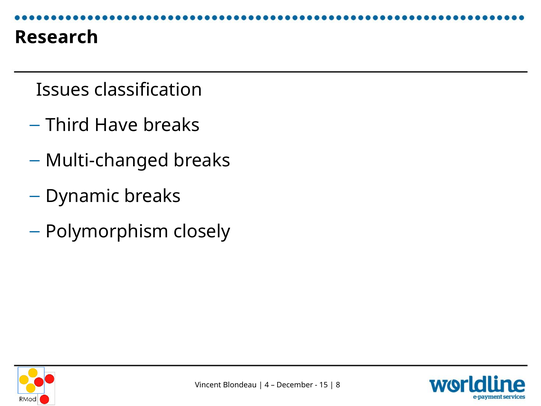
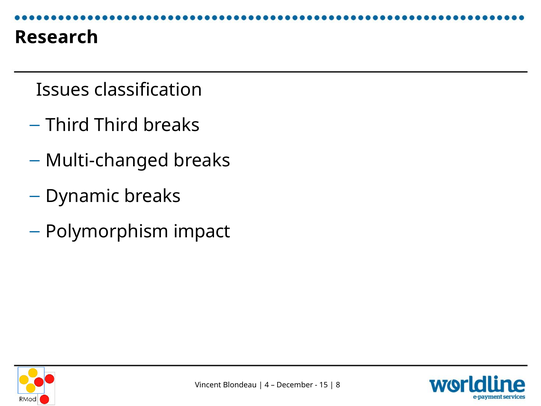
Third Have: Have -> Third (116, 125)
closely: closely -> impact (202, 231)
